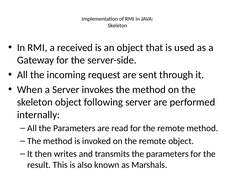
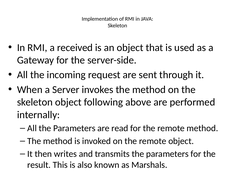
following server: server -> above (138, 102)
